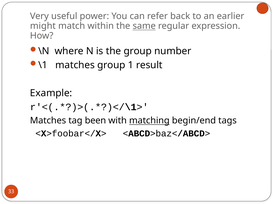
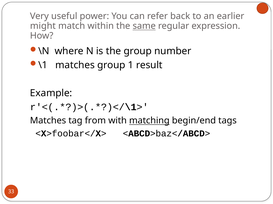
been: been -> from (95, 121)
